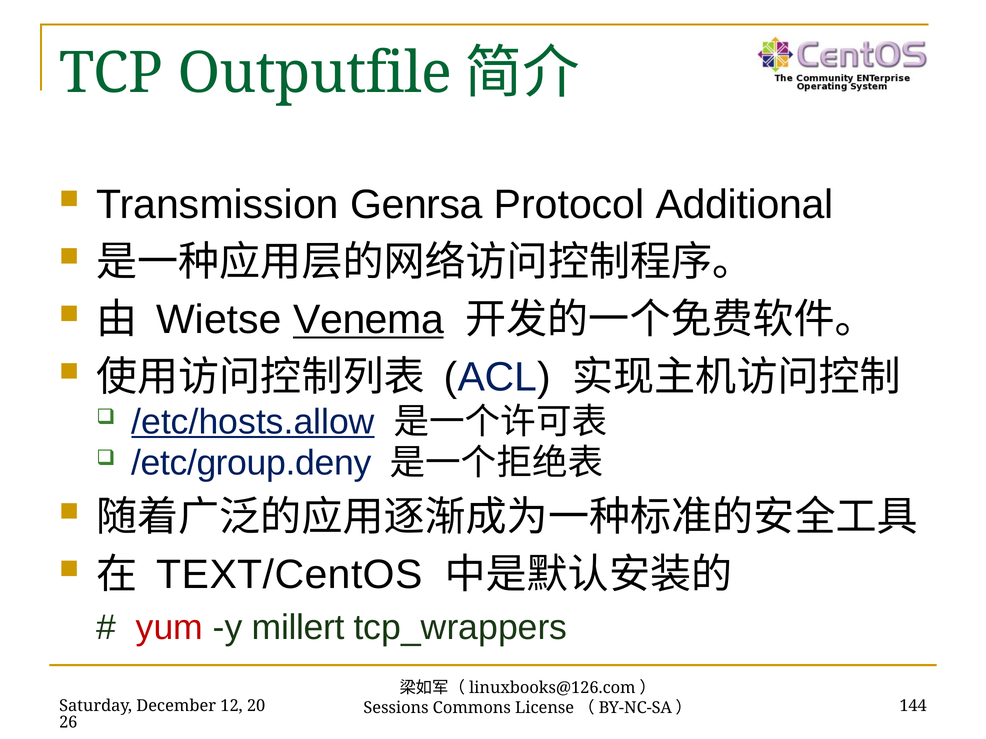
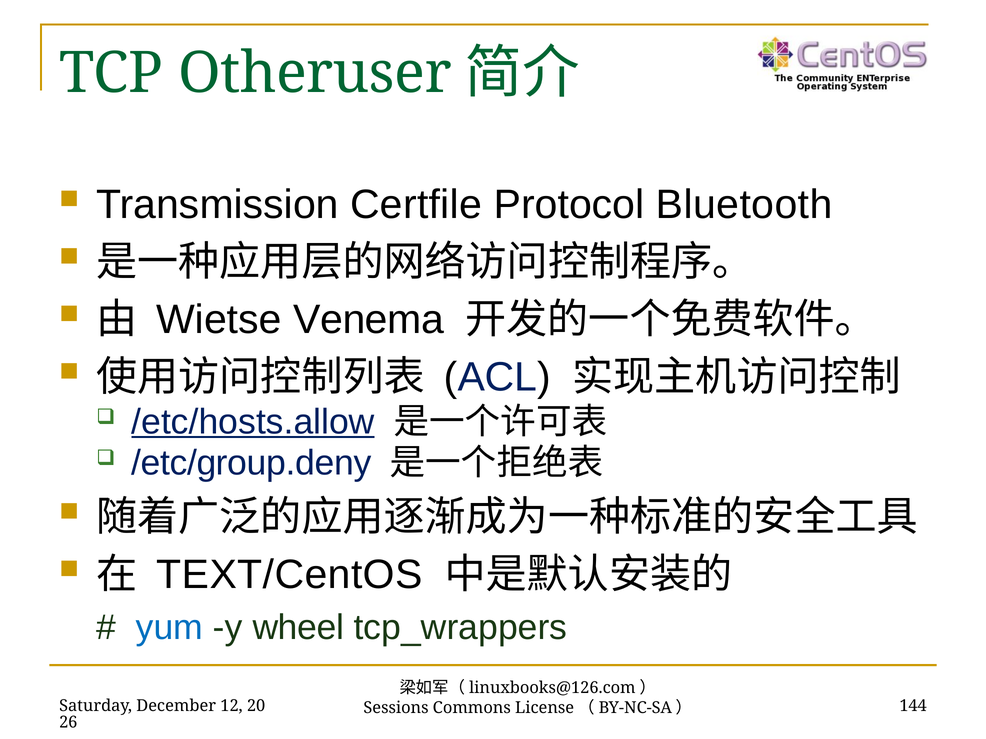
Outputfile: Outputfile -> Otheruser (315, 73)
Genrsa: Genrsa -> Certfile (416, 205)
Additional: Additional -> Bluetooth (744, 205)
Venema underline: present -> none (369, 320)
yum colour: red -> blue (169, 628)
millert: millert -> wheel (298, 628)
